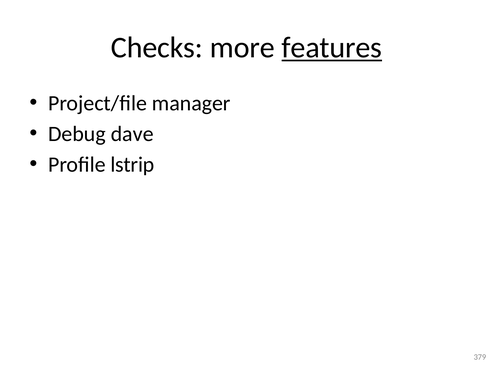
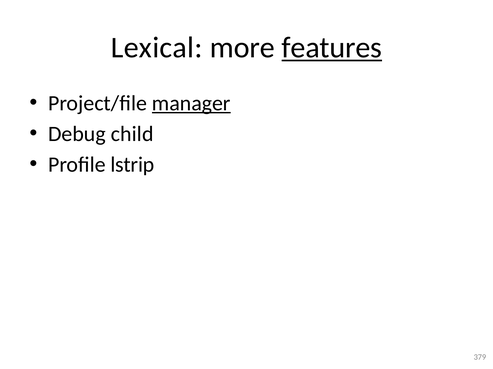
Checks: Checks -> Lexical (157, 48)
manager underline: none -> present (191, 103)
dave: dave -> child (132, 134)
